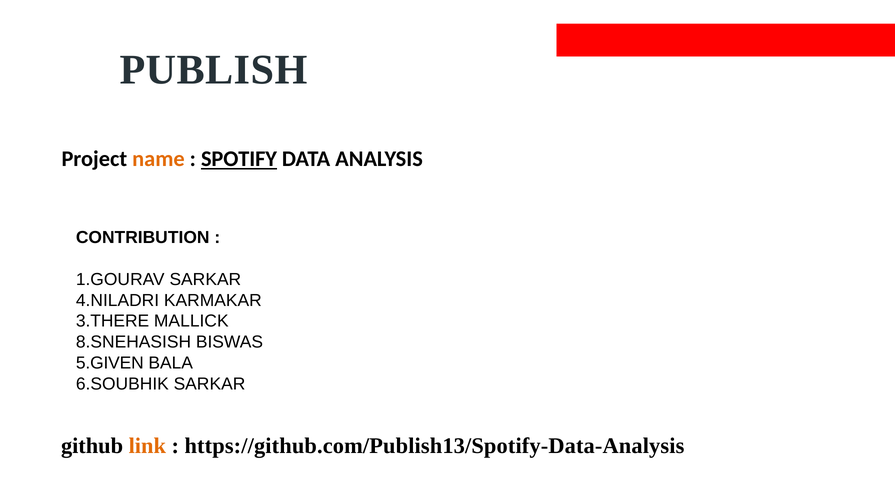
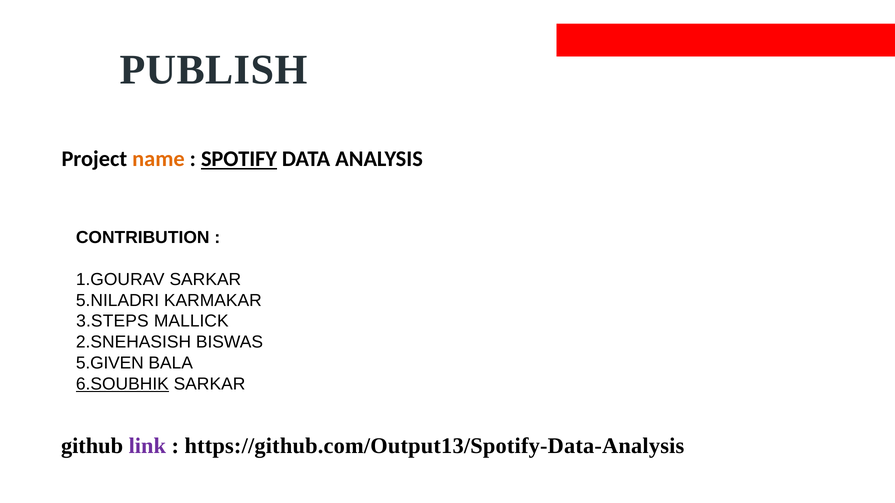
4.NILADRI: 4.NILADRI -> 5.NILADRI (118, 301)
3.THERE: 3.THERE -> 3.STEPS (112, 321)
8.SNEHASISH: 8.SNEHASISH -> 2.SNEHASISH (133, 342)
6.SOUBHIK underline: none -> present (122, 384)
link colour: orange -> purple (147, 446)
https://github.com/Publish13/Spotify-Data-Analysis: https://github.com/Publish13/Spotify-Data-Analysis -> https://github.com/Output13/Spotify-Data-Analysis (434, 446)
